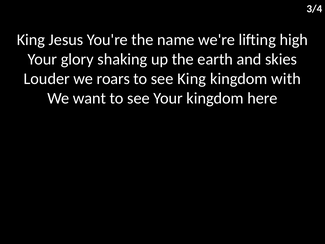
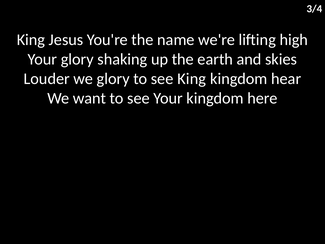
we roars: roars -> glory (113, 79)
with: with -> hear (286, 79)
